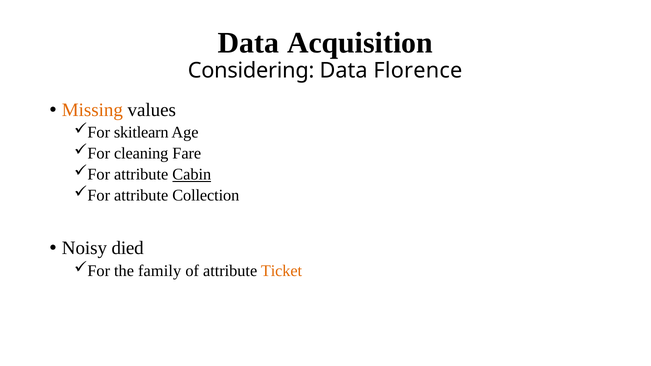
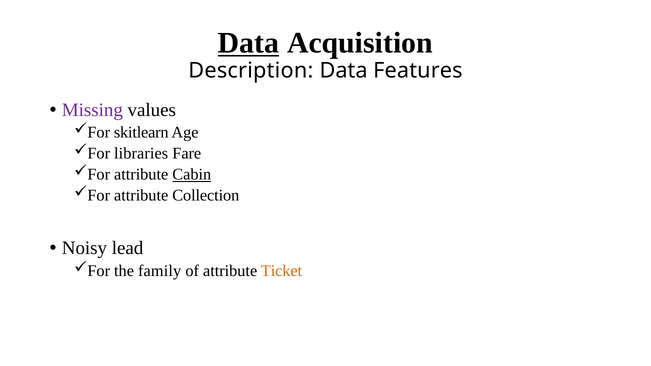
Data underline: none -> present (249, 43)
Considering: Considering -> Description (251, 71)
Florence: Florence -> Features (418, 71)
Missing colour: orange -> purple (92, 110)
cleaning: cleaning -> libraries (141, 153)
died: died -> lead (128, 248)
